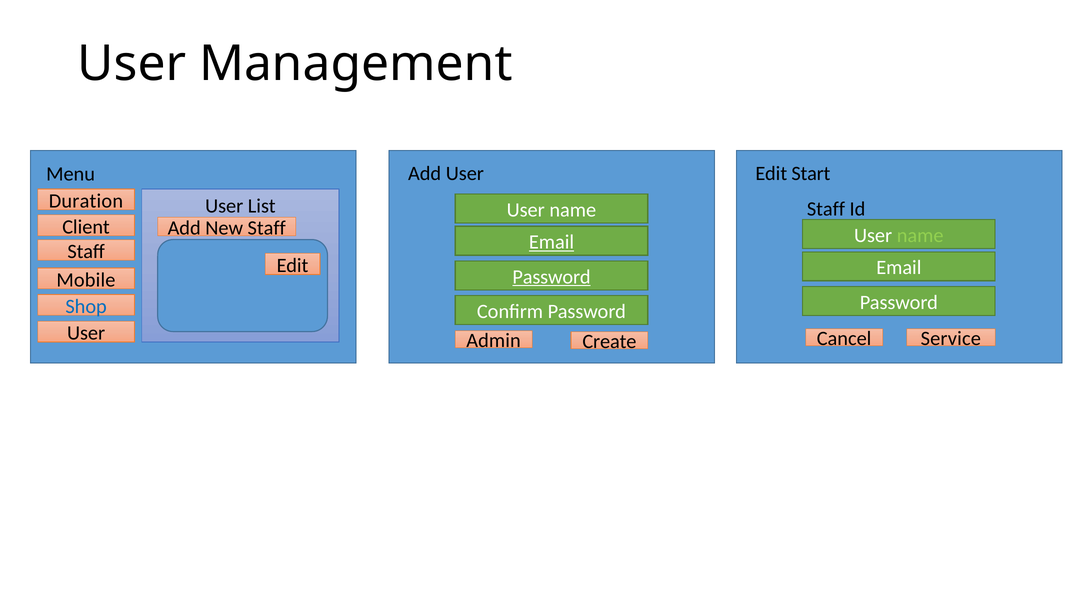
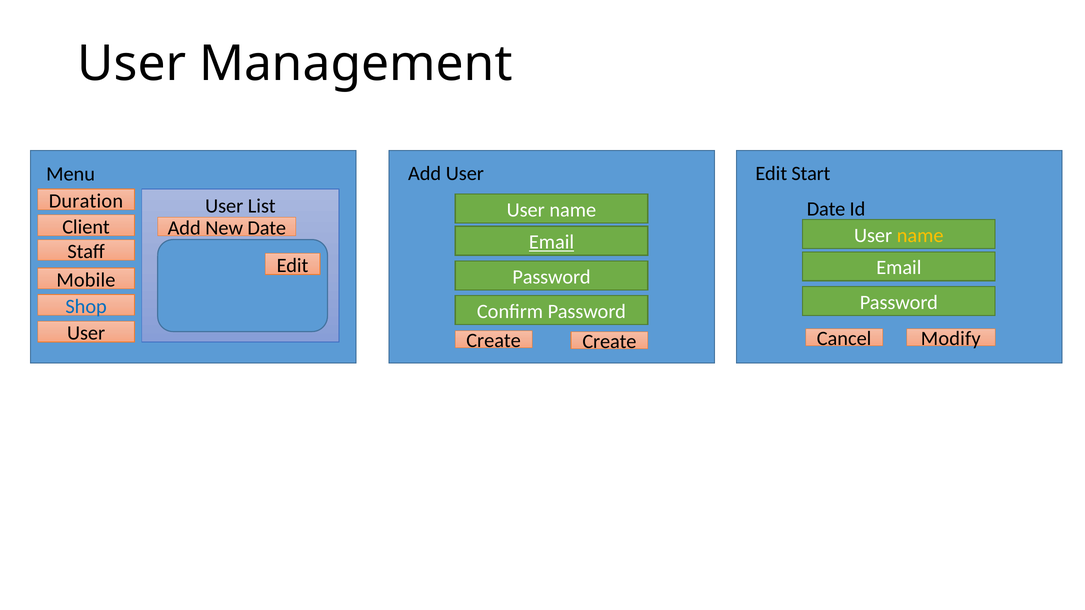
Staff: Staff -> Date (826, 209)
New Staff: Staff -> Date (267, 228)
name colour: light green -> yellow (920, 236)
Password underline: present -> none (552, 277)
Service: Service -> Modify (951, 339)
Admin: Admin -> Create (494, 341)
